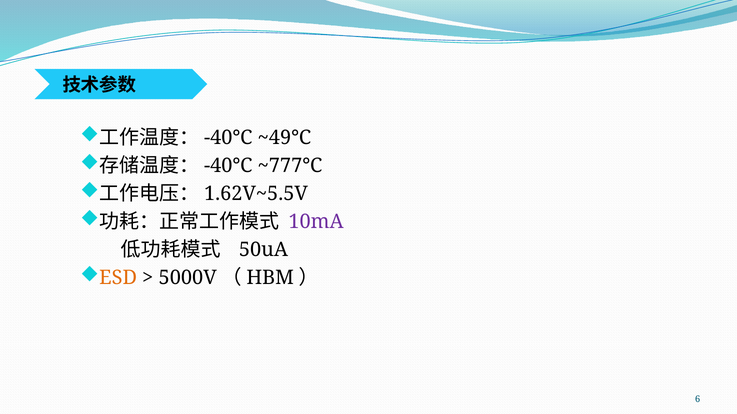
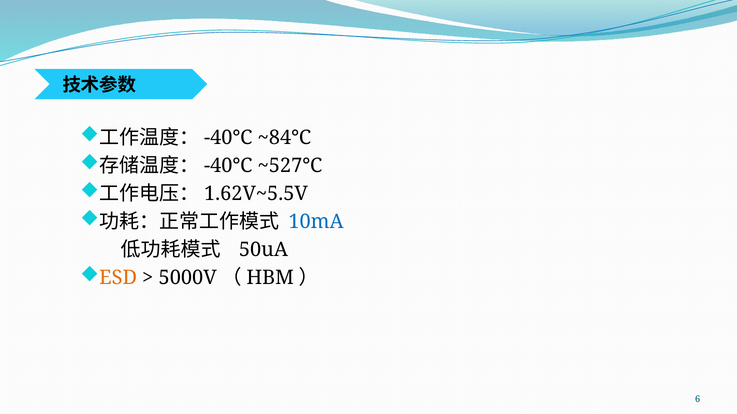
~49℃: ~49℃ -> ~84℃ (284, 138)
~777℃: ~777℃ -> ~527℃ (290, 166)
10mA colour: purple -> blue (316, 222)
